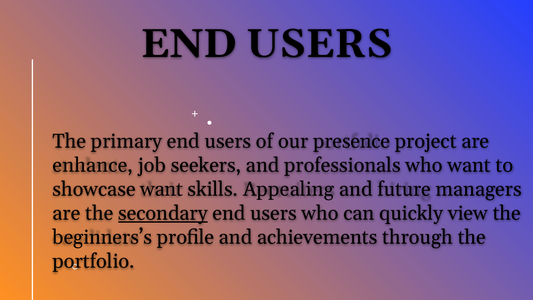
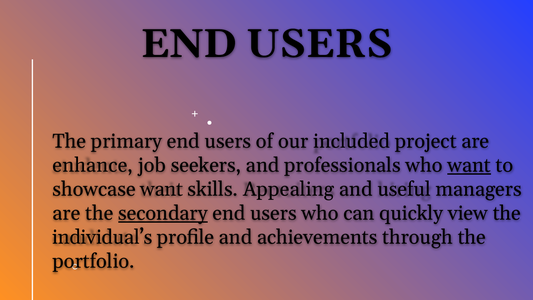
presence: presence -> included (352, 141)
want underline: none -> present (469, 165)
future: future -> useful (404, 189)
beginners’s: beginners’s -> individual’s (102, 237)
